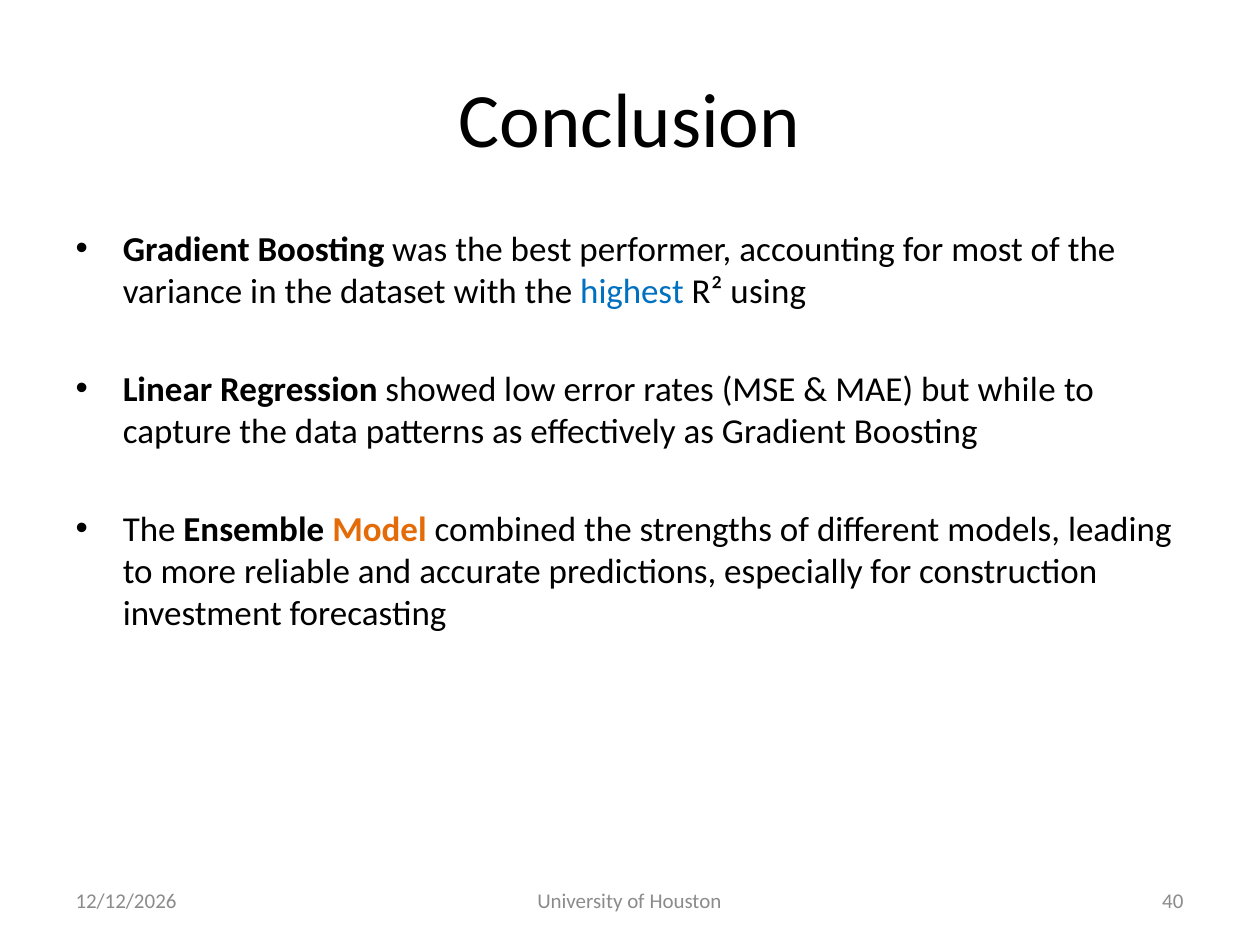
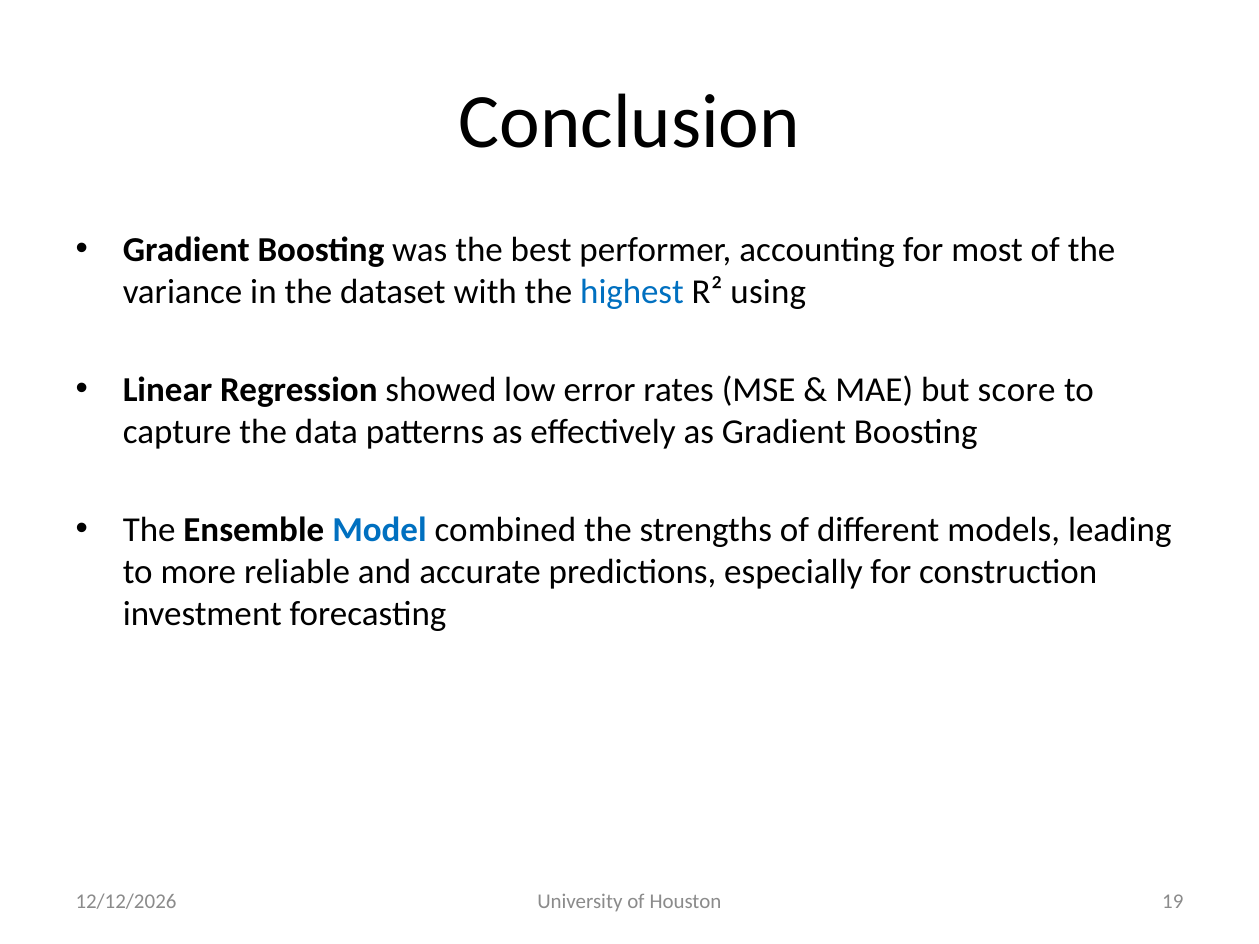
while: while -> score (1017, 390)
Model colour: orange -> blue (379, 530)
40: 40 -> 19 (1173, 902)
